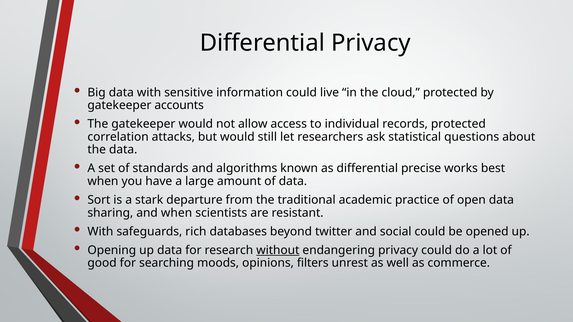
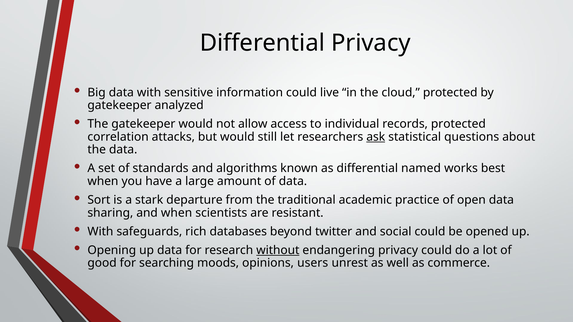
accounts: accounts -> analyzed (179, 105)
ask underline: none -> present (376, 137)
precise: precise -> named (421, 169)
filters: filters -> users (313, 263)
